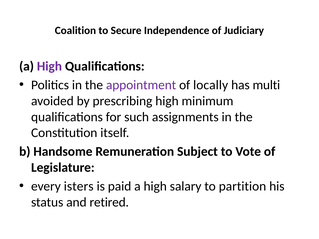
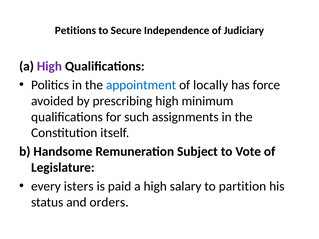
Coalition: Coalition -> Petitions (75, 31)
appointment colour: purple -> blue (141, 85)
multi: multi -> force (266, 85)
retired: retired -> orders (109, 202)
